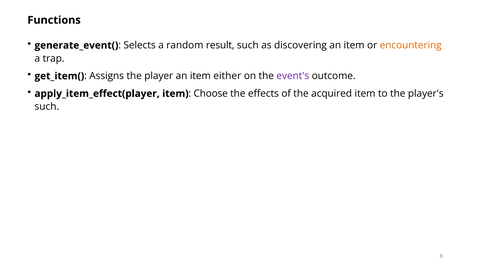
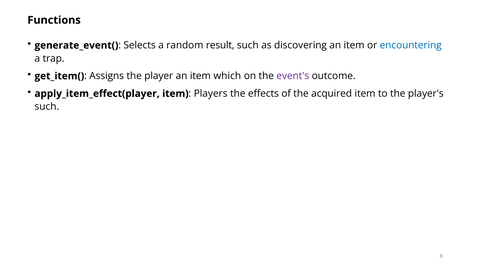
encountering colour: orange -> blue (411, 45)
either: either -> which (227, 76)
Choose: Choose -> Players (211, 94)
